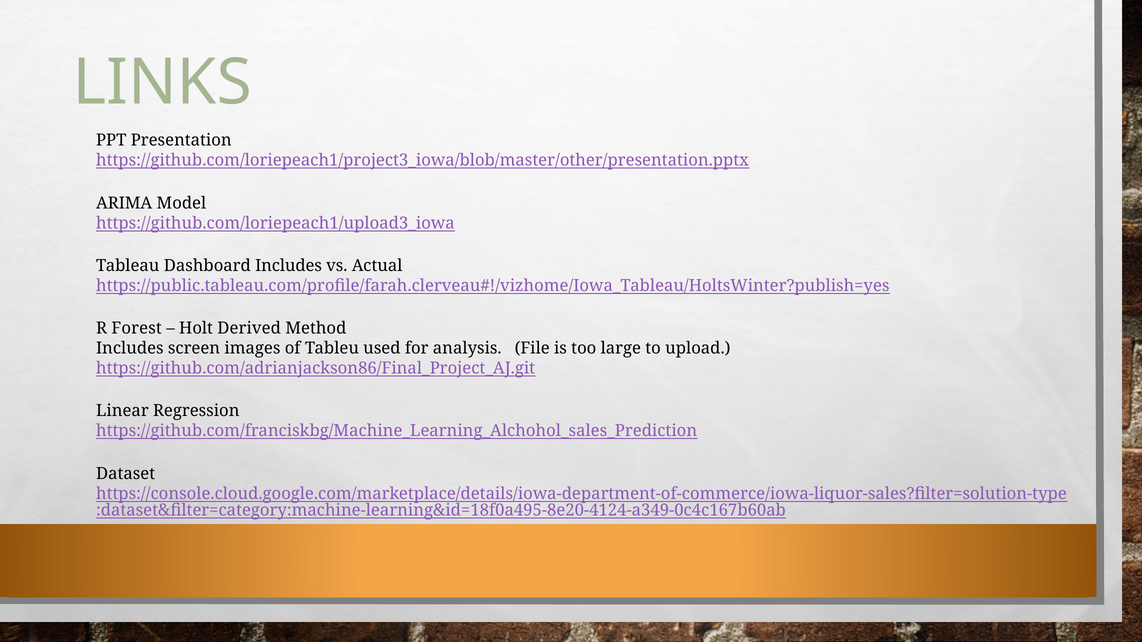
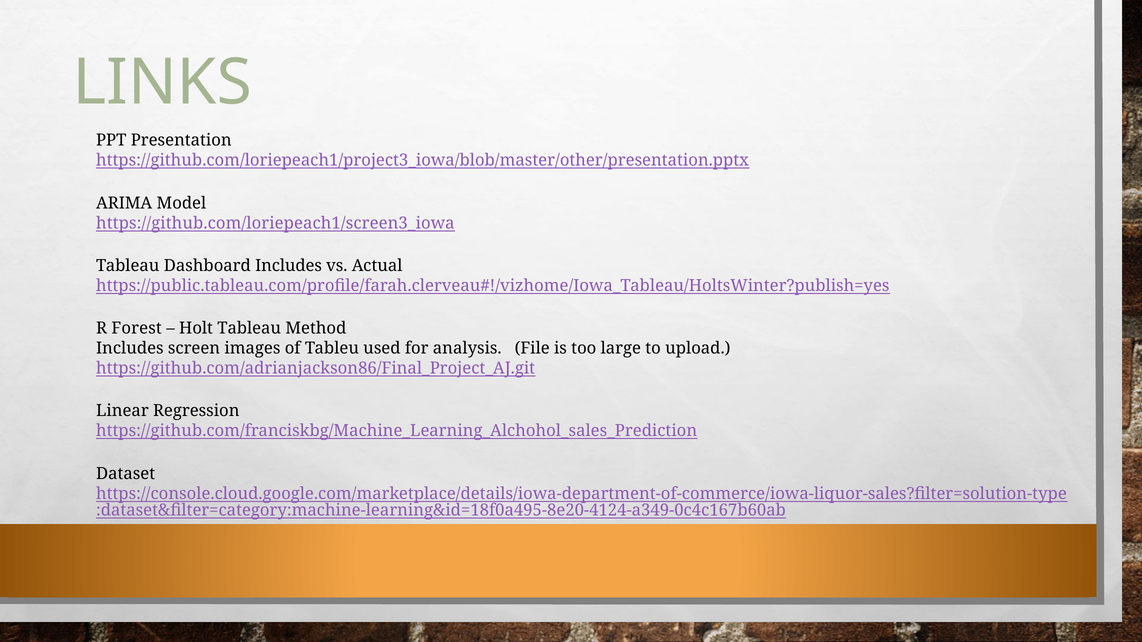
https://github.com/loriepeach1/upload3_iowa: https://github.com/loriepeach1/upload3_iowa -> https://github.com/loriepeach1/screen3_iowa (275, 223)
Holt Derived: Derived -> Tableau (249, 329)
